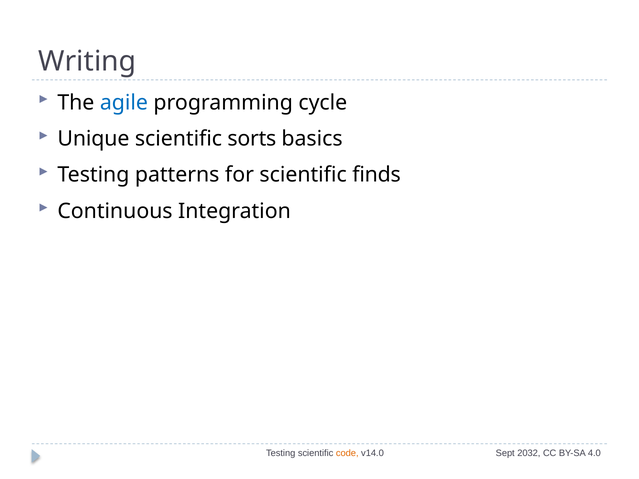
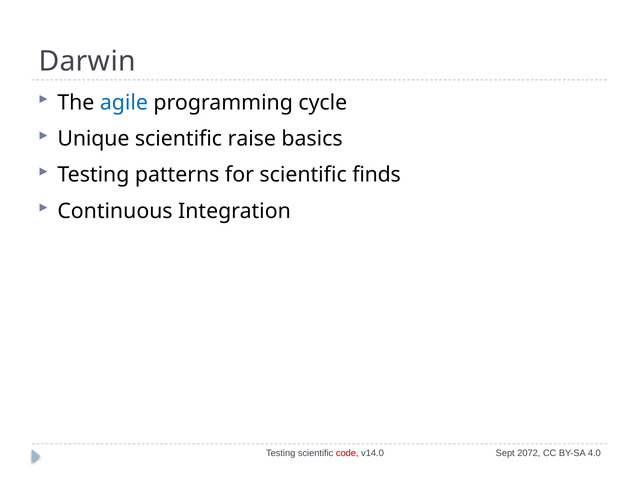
Writing: Writing -> Darwin (87, 62)
sorts: sorts -> raise (252, 139)
code colour: orange -> red (347, 454)
2032: 2032 -> 2072 (529, 454)
